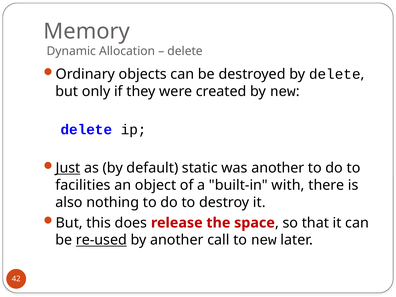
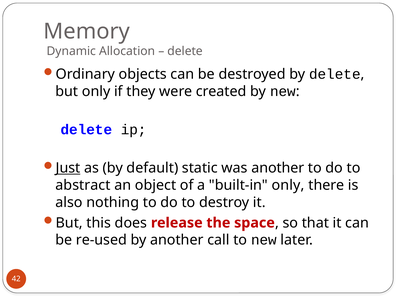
facilities: facilities -> abstract (83, 185)
built-in with: with -> only (288, 185)
re-used underline: present -> none (101, 240)
